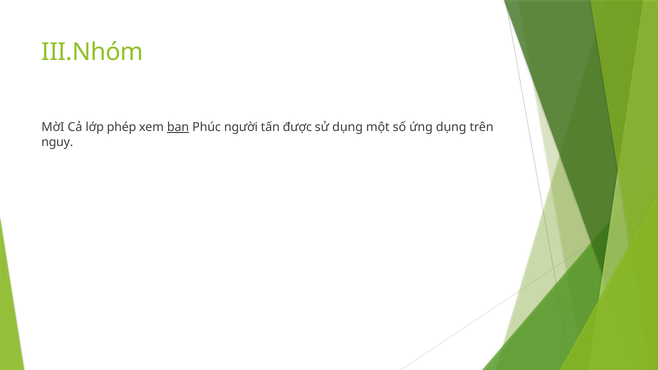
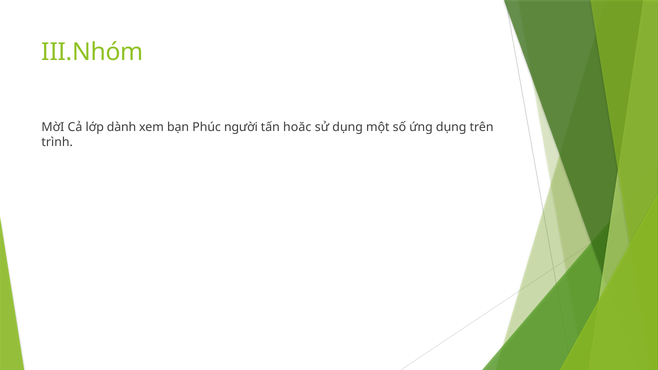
phép: phép -> dành (122, 127)
bạn underline: present -> none (178, 127)
được: được -> hoăc (297, 127)
nguy: nguy -> trình (57, 142)
